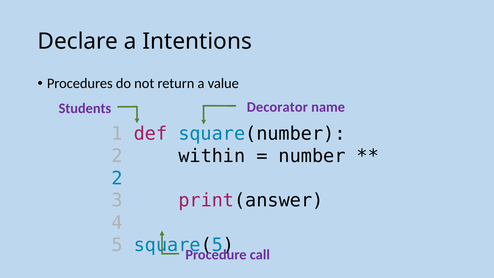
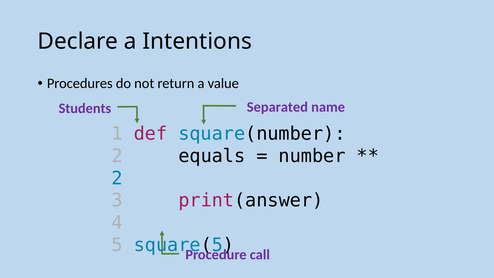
Decorator: Decorator -> Separated (277, 107)
within: within -> equals (212, 156)
